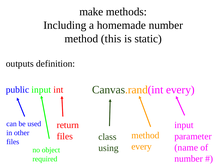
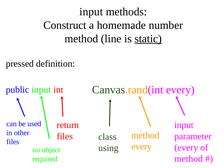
make: make -> input (91, 12)
Including: Including -> Construct (65, 25)
this: this -> line (111, 39)
static underline: none -> present (148, 39)
outputs: outputs -> pressed (20, 64)
name: name -> every (186, 147)
number: number -> method (189, 159)
